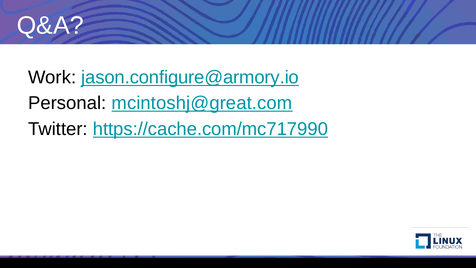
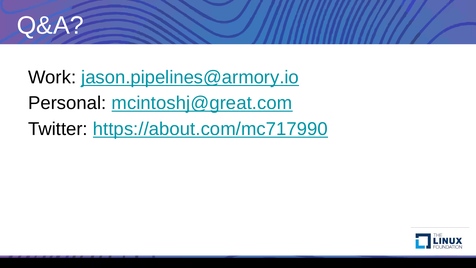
jason.configure@armory.io: jason.configure@armory.io -> jason.pipelines@armory.io (190, 77)
https://cache.com/mc717990: https://cache.com/mc717990 -> https://about.com/mc717990 (210, 129)
